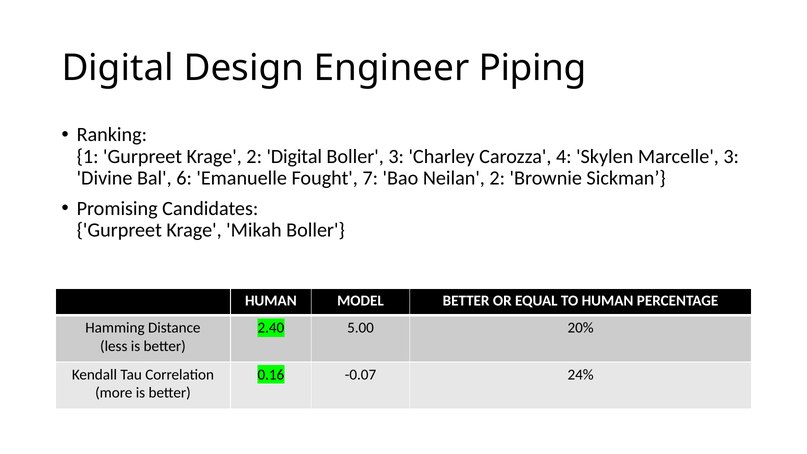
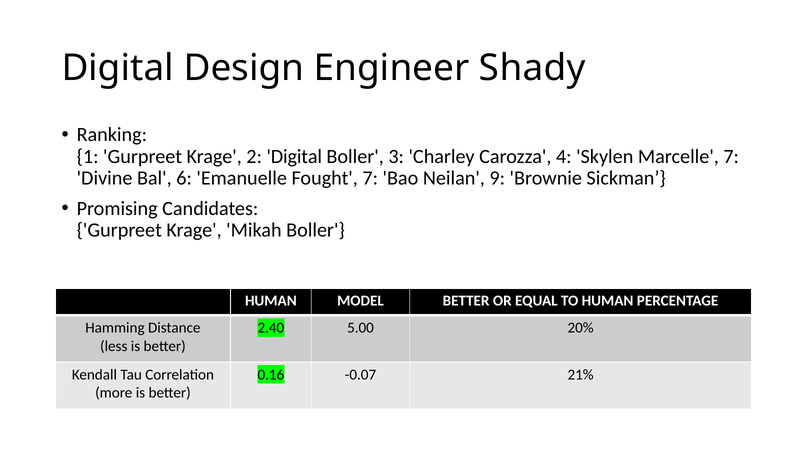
Piping: Piping -> Shady (532, 68)
Marcelle 3: 3 -> 7 (731, 156)
Neilan 2: 2 -> 9 (497, 178)
24%: 24% -> 21% (581, 374)
